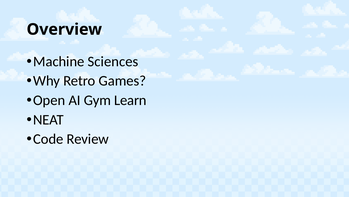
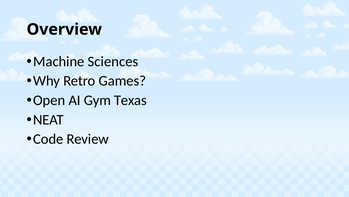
Learn: Learn -> Texas (130, 100)
